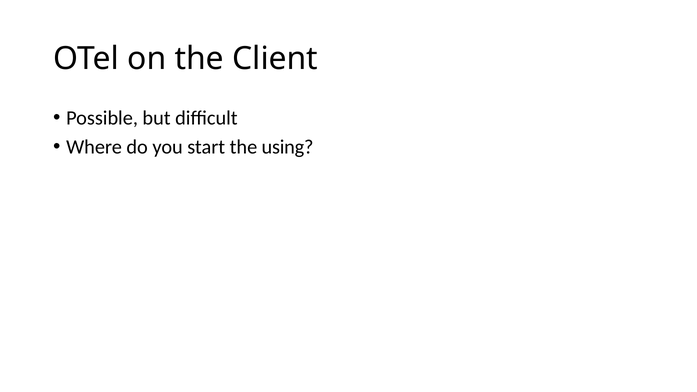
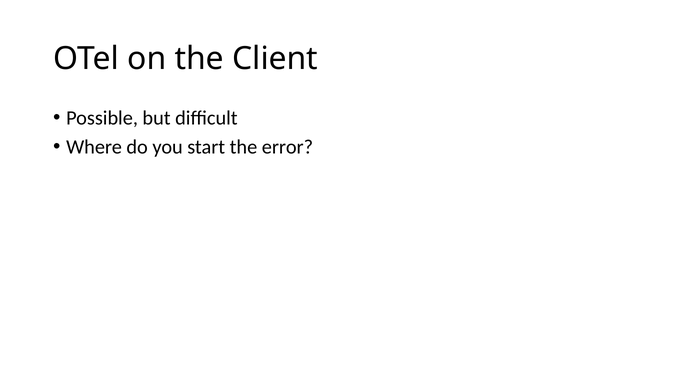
using: using -> error (287, 147)
